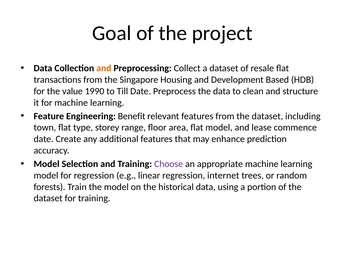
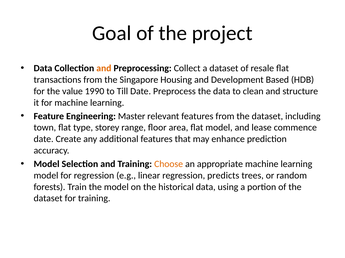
Benefit: Benefit -> Master (132, 116)
Choose colour: purple -> orange (169, 164)
internet: internet -> predicts (223, 176)
